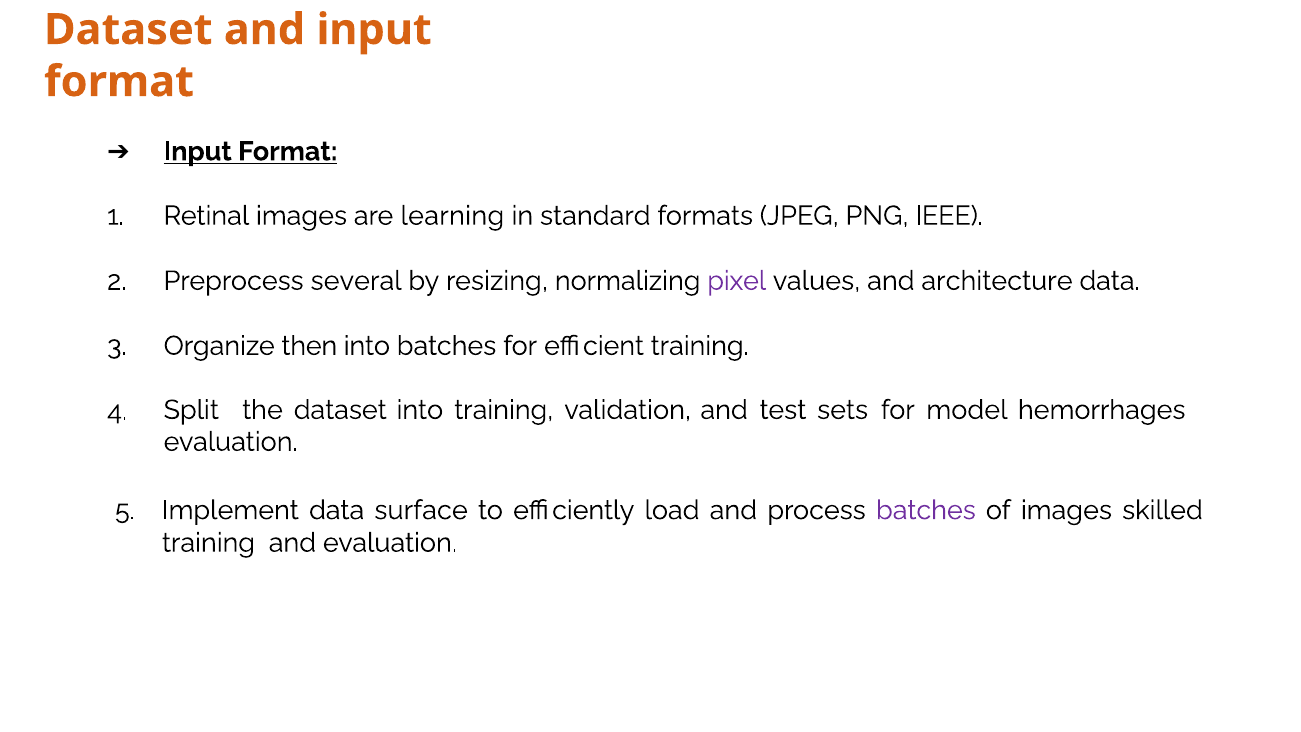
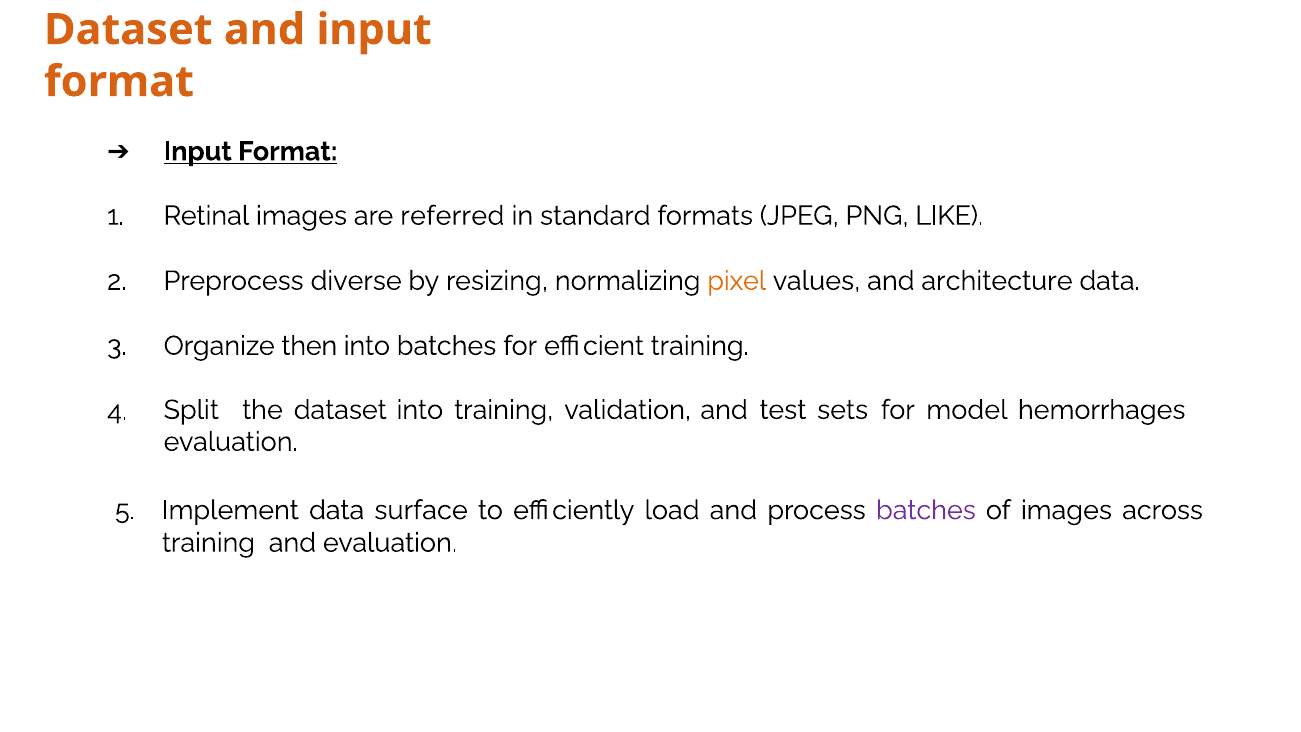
learning: learning -> referred (452, 216)
IEEE: IEEE -> LIKE (949, 216)
several: several -> diverse (356, 281)
pixel colour: purple -> orange (737, 281)
skilled: skilled -> across (1163, 510)
